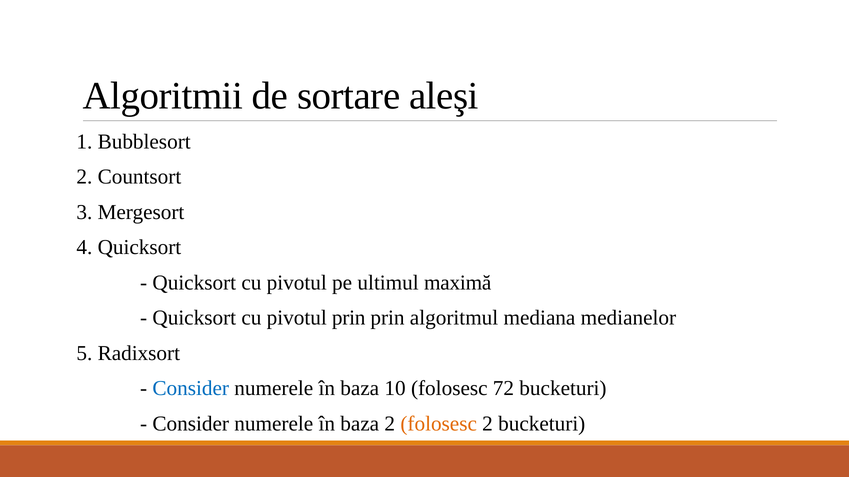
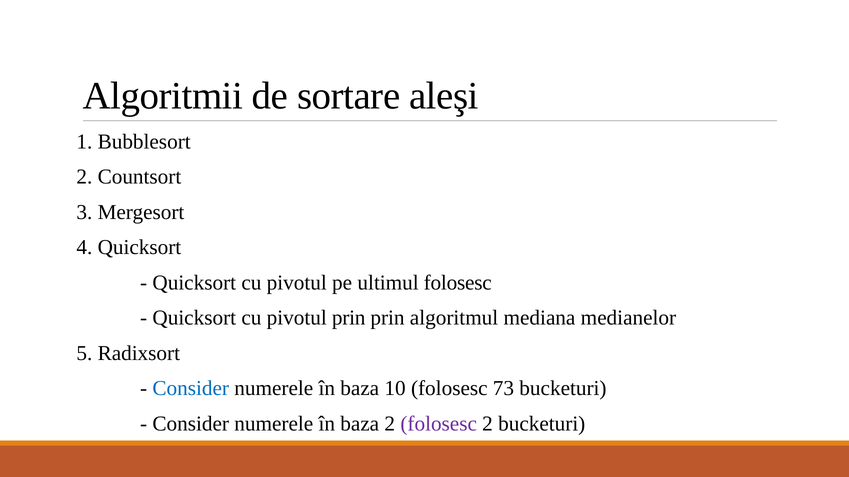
ultimul maximă: maximă -> folosesc (458, 283)
72: 72 -> 73 (503, 389)
folosesc colour: orange -> purple (439, 424)
